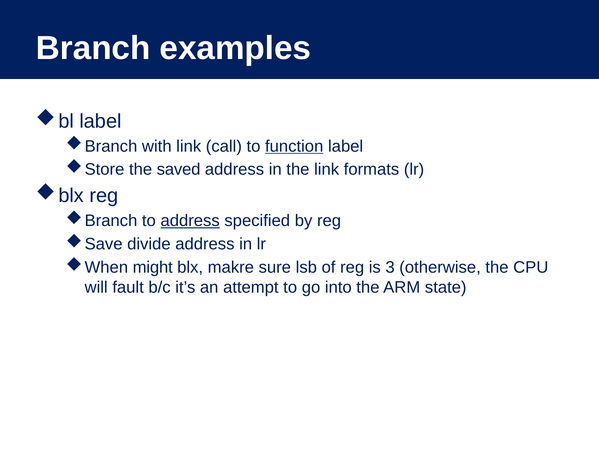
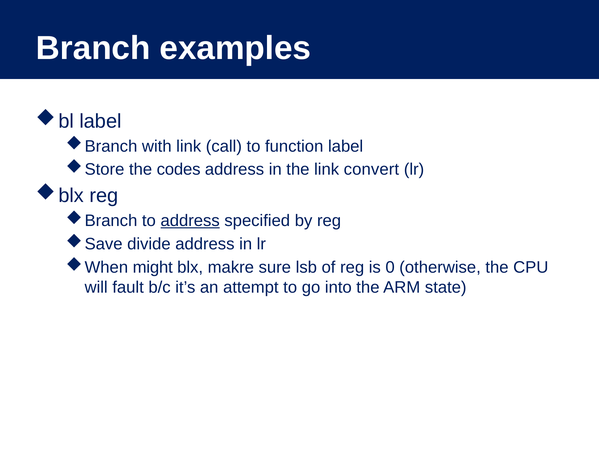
function underline: present -> none (294, 146)
saved: saved -> codes (179, 170)
formats: formats -> convert (371, 170)
3: 3 -> 0 (390, 267)
